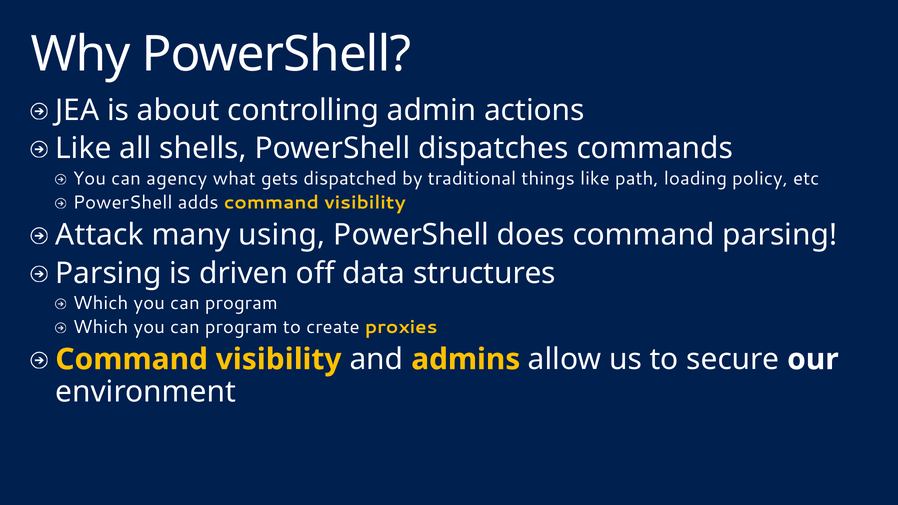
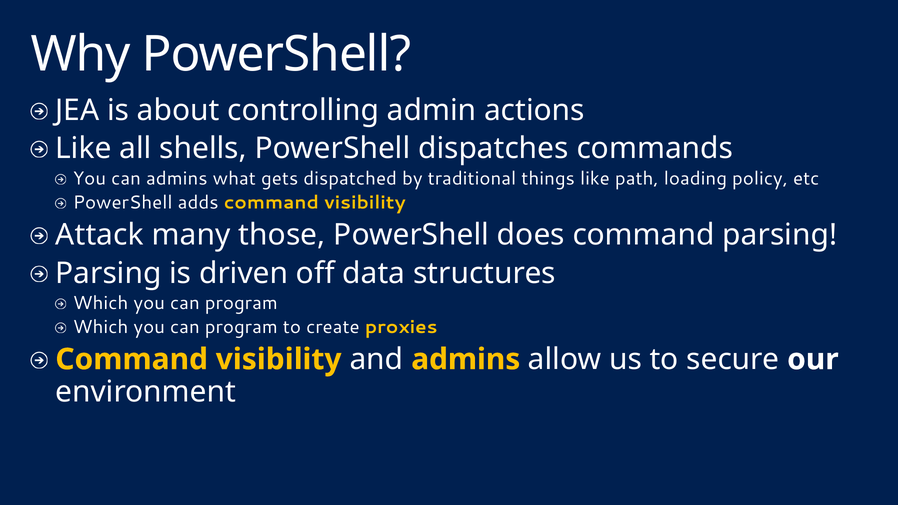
can agency: agency -> admins (177, 179)
using: using -> those (282, 235)
